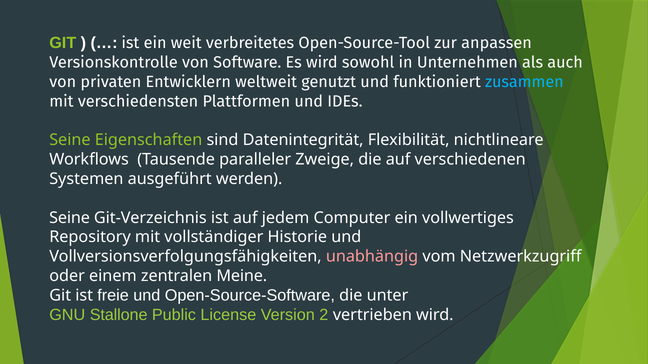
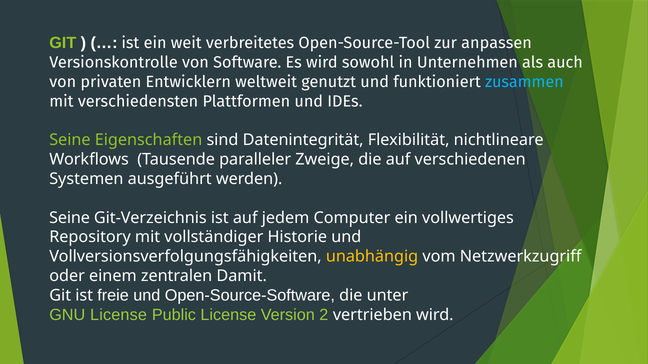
unabhängig colour: pink -> yellow (372, 257)
Meine: Meine -> Damit (242, 276)
GNU Stallone: Stallone -> License (119, 315)
